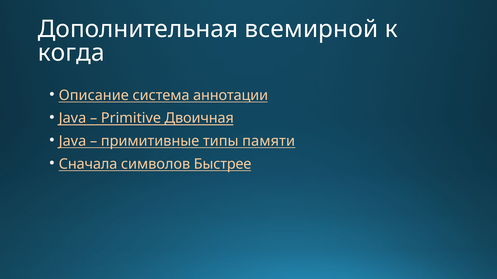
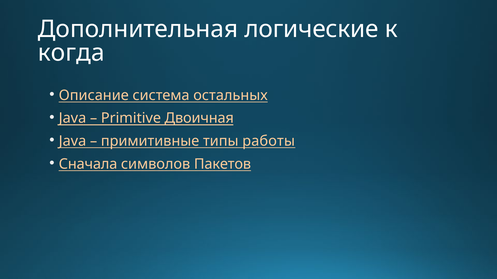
всемирной: всемирной -> логические (311, 29)
аннотации: аннотации -> остальных (231, 96)
памяти: памяти -> работы (269, 141)
Быстрее: Быстрее -> Пакетов (223, 164)
